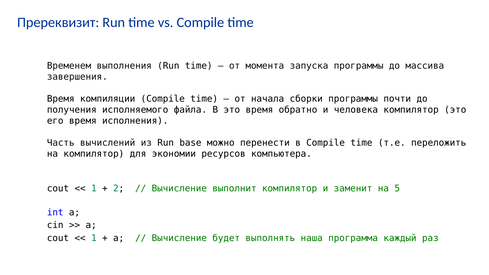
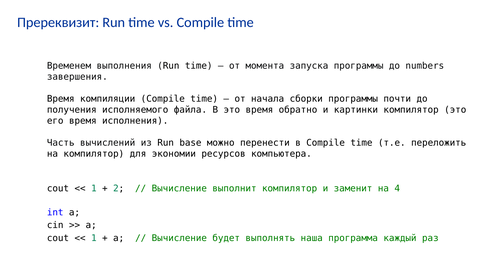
массива: массива -> numbers (425, 66)
человека: человека -> картинки (356, 110)
5: 5 -> 4 (397, 189)
